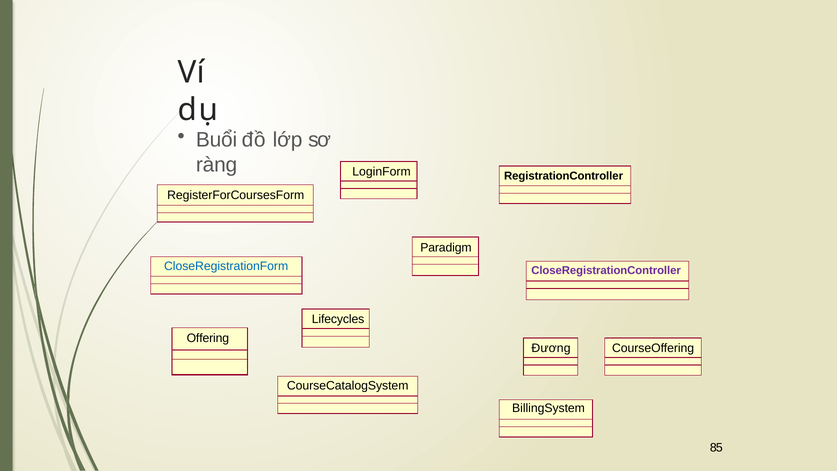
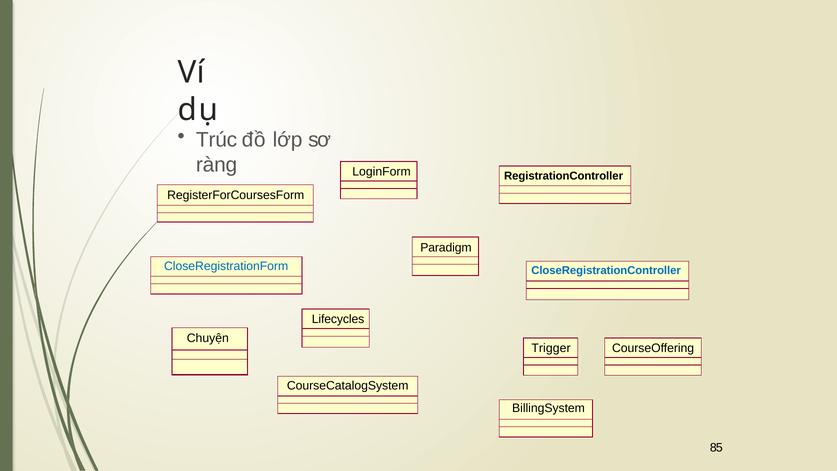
Buổi: Buổi -> Trúc (217, 140)
CloseRegistrationController colour: purple -> blue (606, 270)
Offering: Offering -> Chuyện (208, 338)
Đương: Đương -> Trigger (551, 348)
